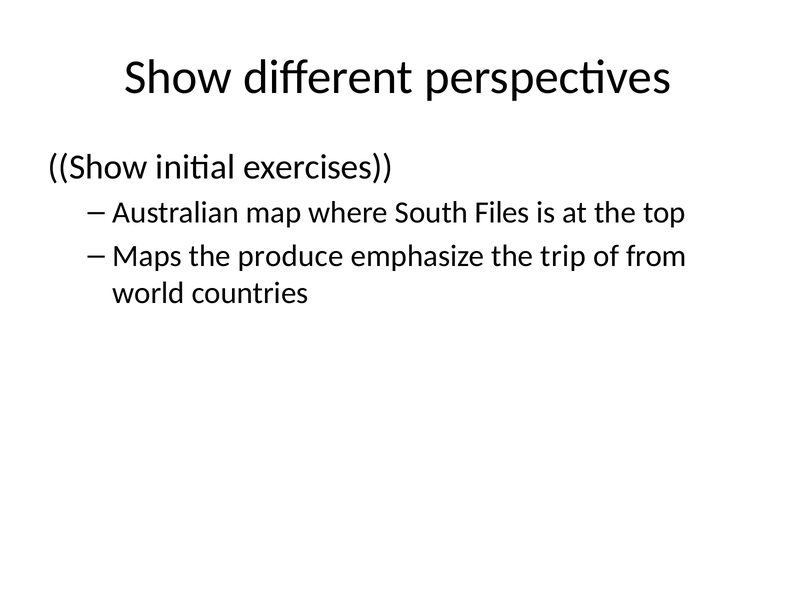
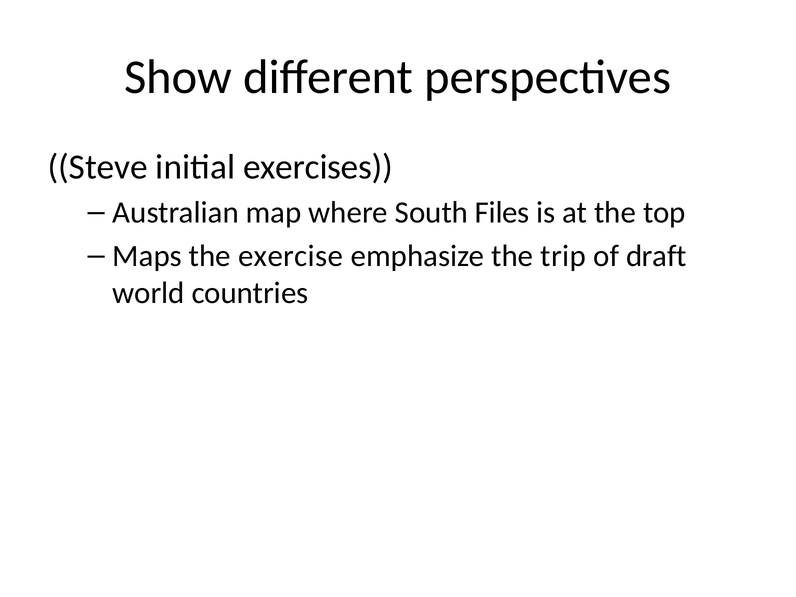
Show: Show -> Steve (98, 167)
produce: produce -> exercise (291, 256)
from: from -> draft (656, 256)
